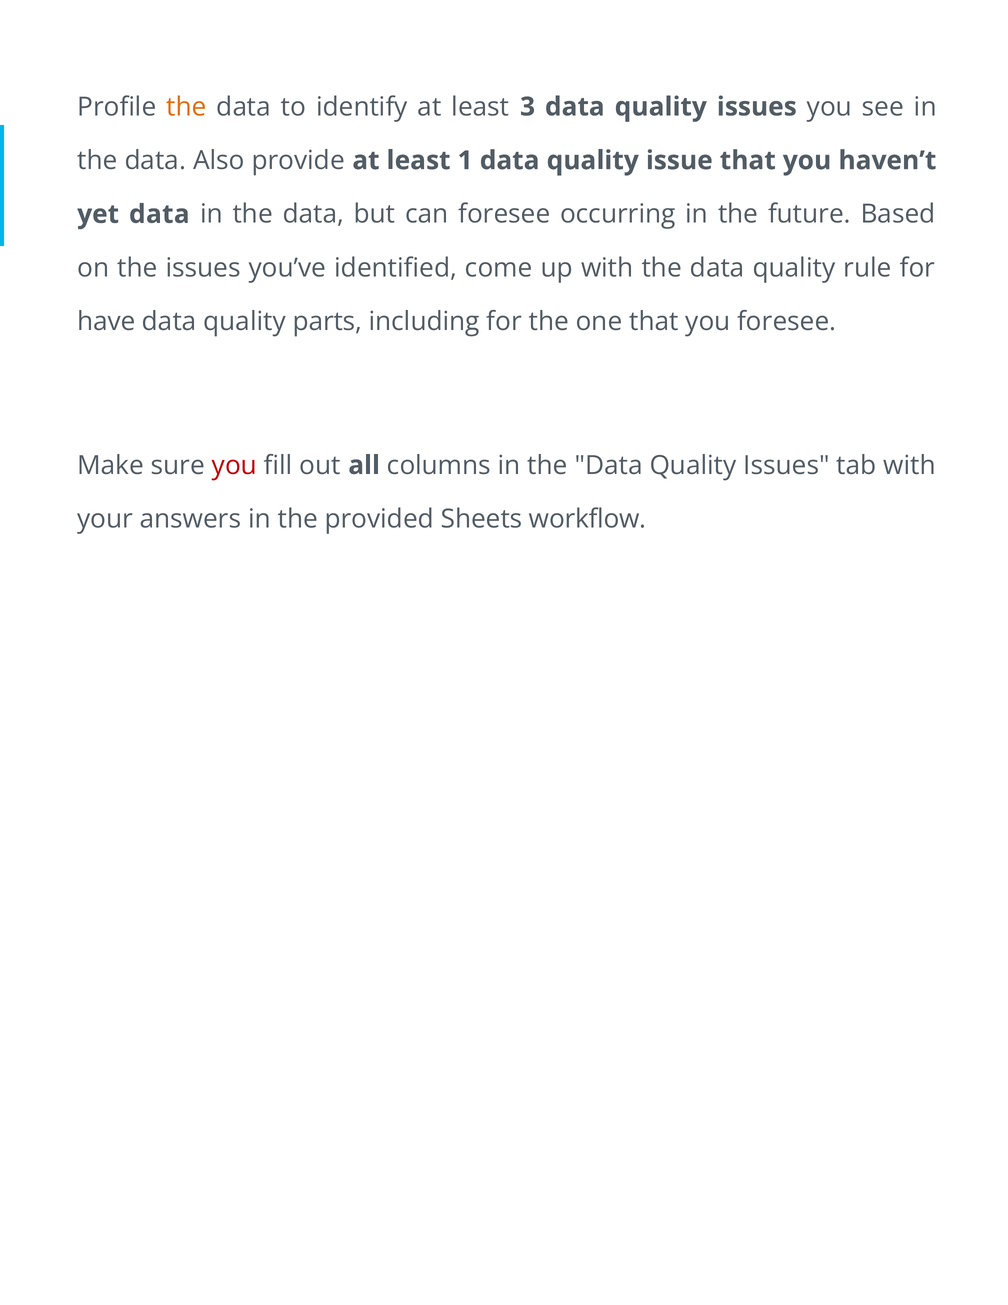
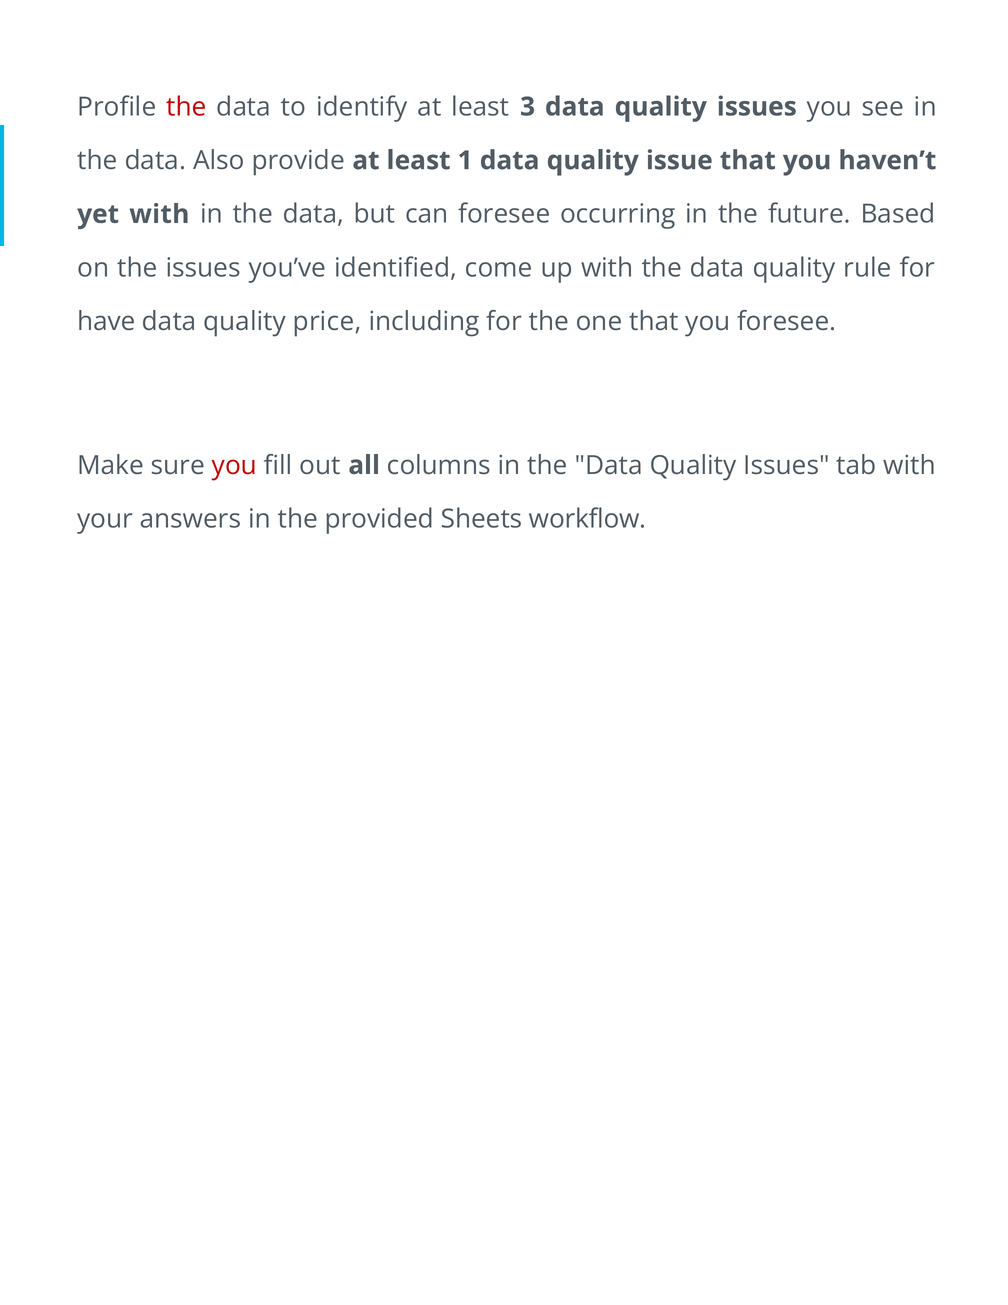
the colour: orange -> red (186, 107)
yet data: data -> with (159, 214)
parts: parts -> price (327, 322)
